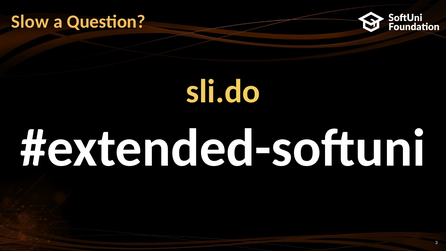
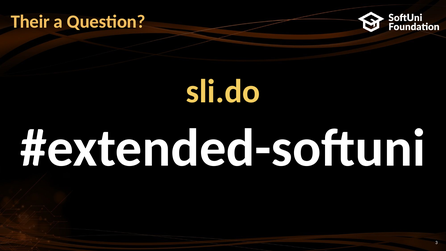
Slow: Slow -> Their (30, 22)
